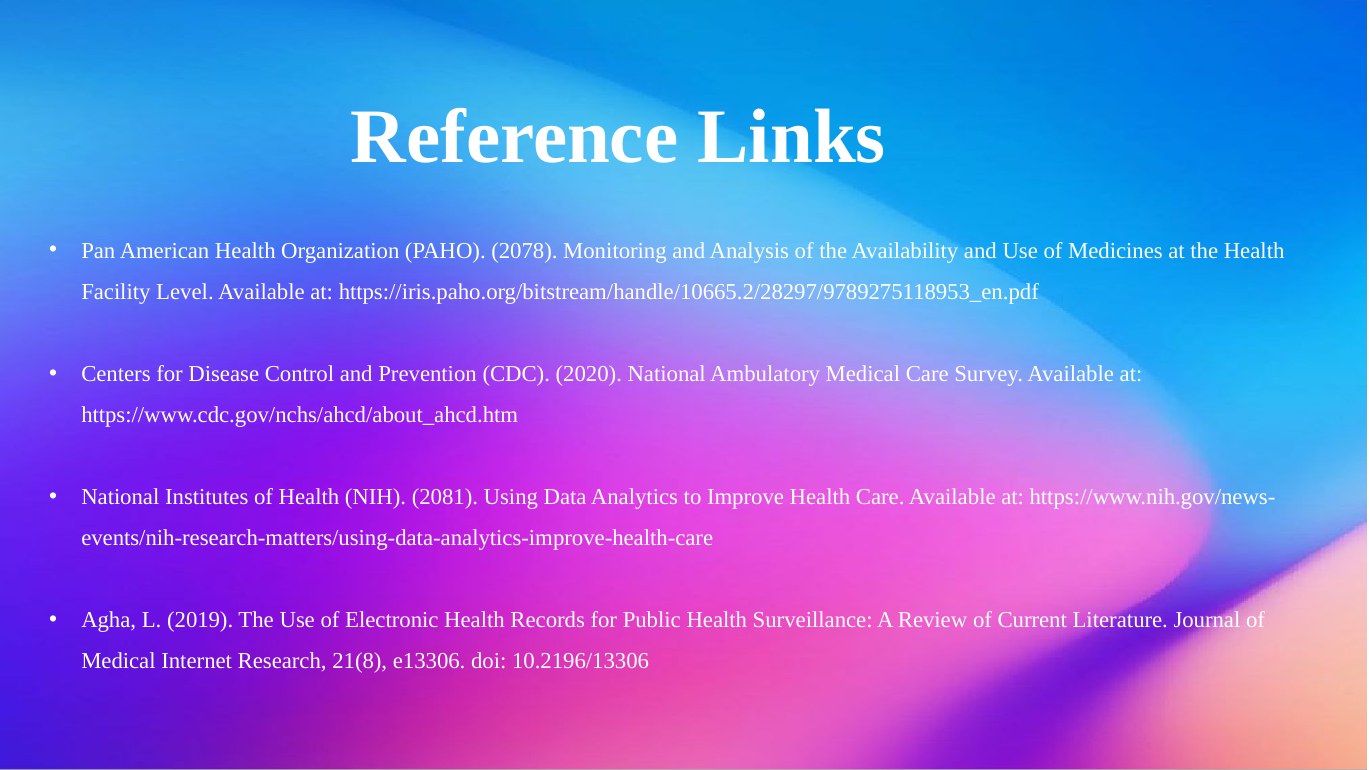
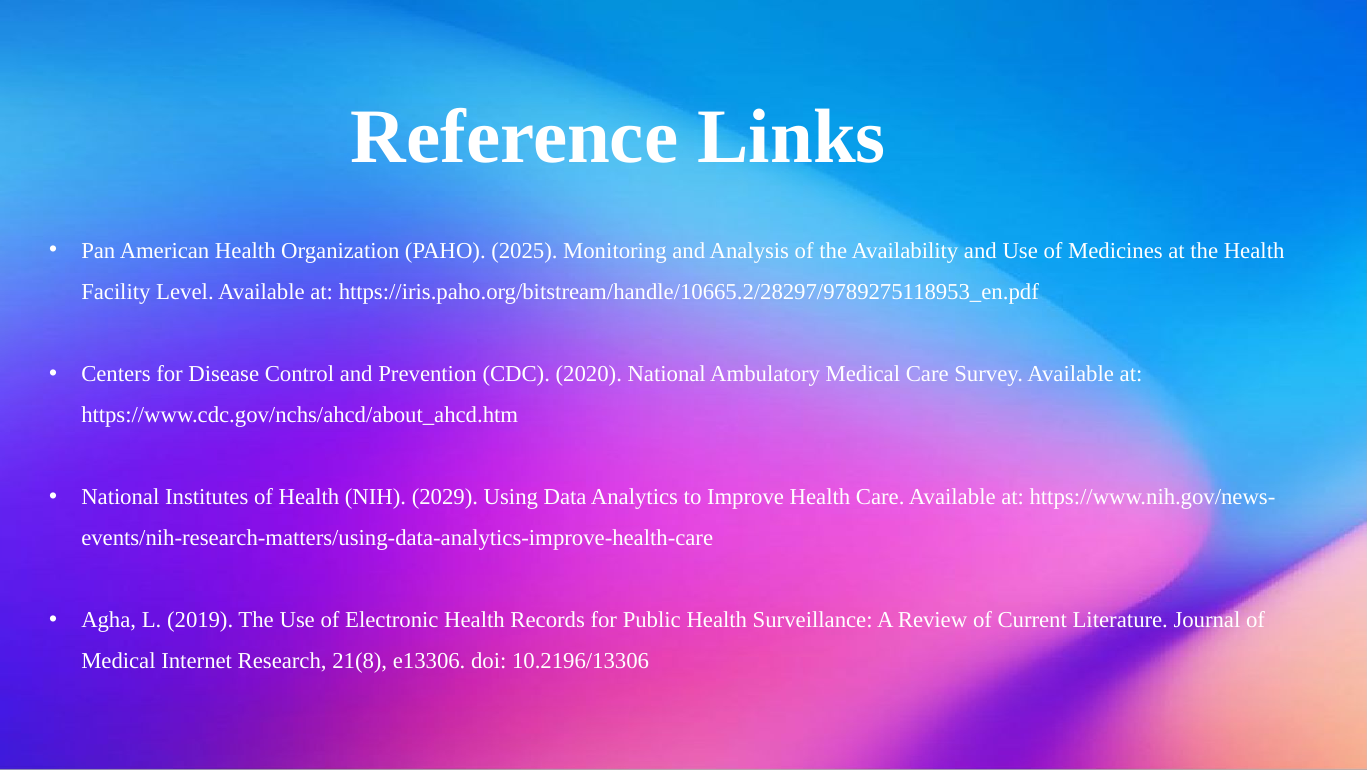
2078: 2078 -> 2025 (524, 251)
2081: 2081 -> 2029 (445, 497)
